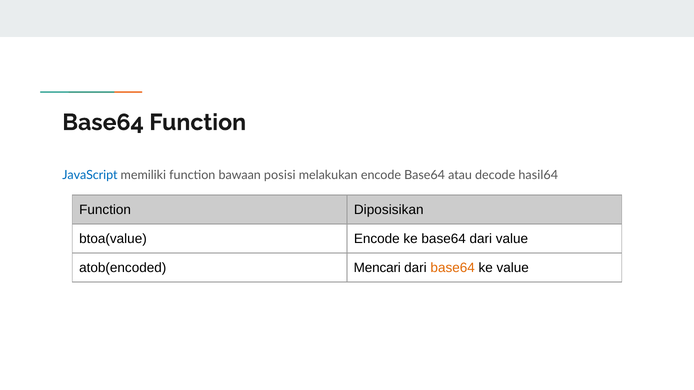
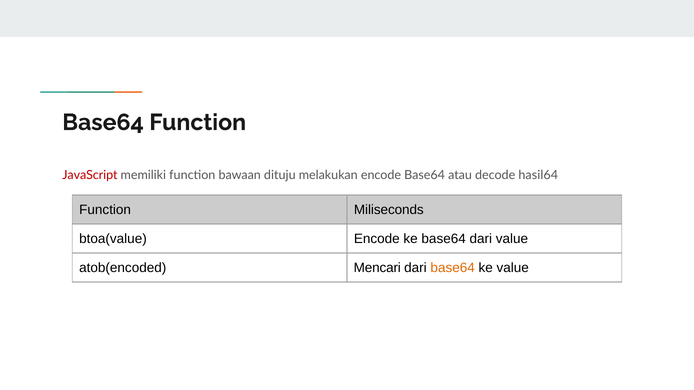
JavaScript colour: blue -> red (90, 175)
posisi: posisi -> dituju (280, 175)
Diposisikan: Diposisikan -> Miliseconds (389, 210)
